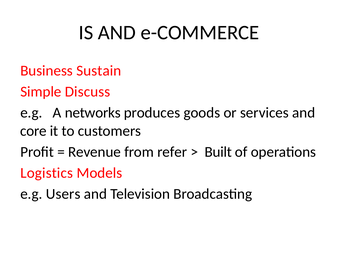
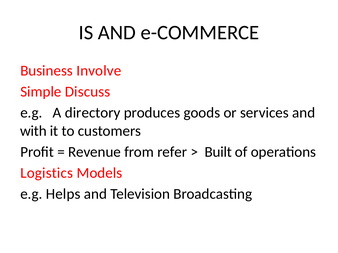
Sustain: Sustain -> Involve (99, 71)
networks: networks -> directory (93, 113)
core: core -> with (33, 131)
Users: Users -> Helps (63, 194)
